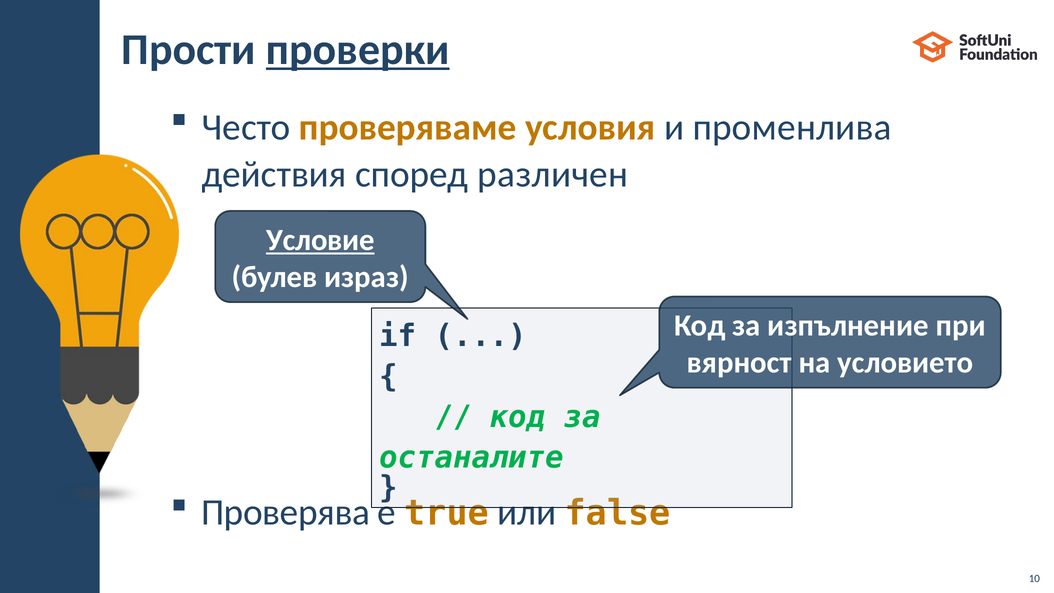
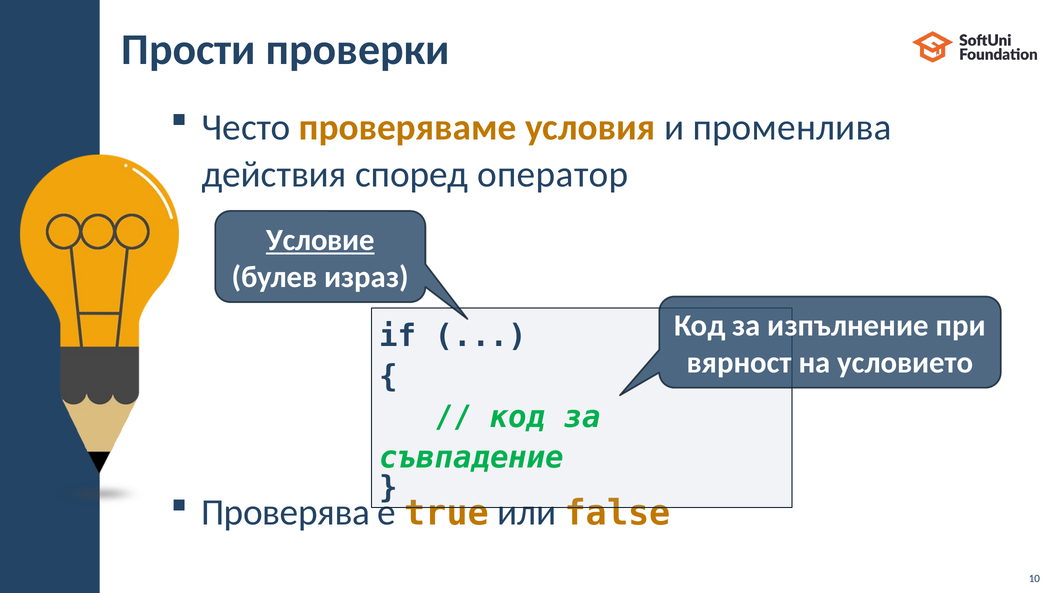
проверки underline: present -> none (358, 50)
различен: различен -> оператор (553, 174)
останалите: останалите -> съвпадение (472, 458)
